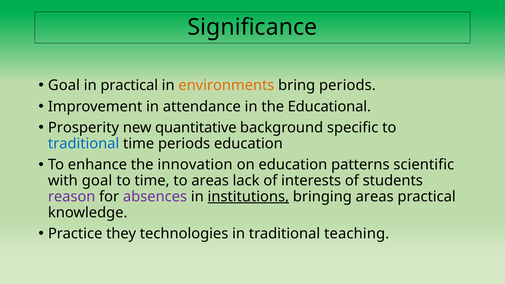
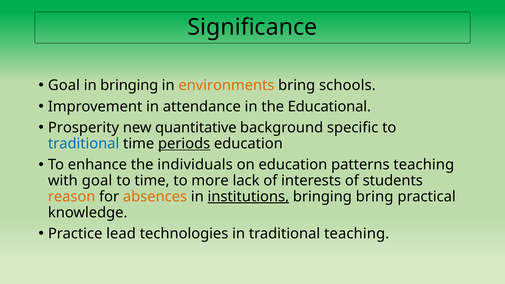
in practical: practical -> bringing (129, 85)
bring periods: periods -> schools (347, 85)
periods underline: none -> present (184, 144)
innovation: innovation -> individuals (195, 165)
patterns scientific: scientific -> teaching (424, 165)
to areas: areas -> more (210, 181)
reason colour: purple -> orange (72, 197)
absences colour: purple -> orange (155, 197)
bringing areas: areas -> bring (375, 197)
they: they -> lead (121, 234)
